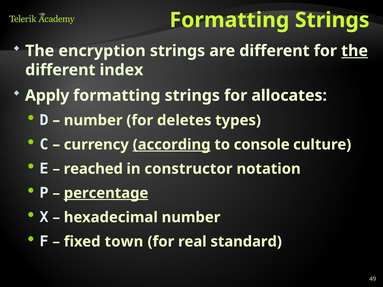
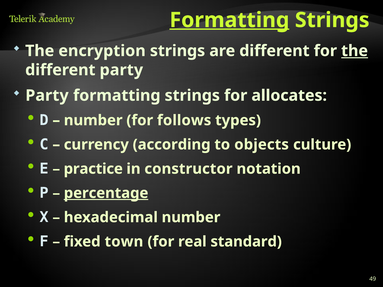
Formatting underline: none -> present (229, 20)
different index: index -> party (121, 70)
Apply: Apply -> Party (47, 96)
deletes: deletes -> follows (184, 120)
according underline: present -> none (172, 145)
console: console -> objects (262, 145)
reached: reached -> practice (93, 169)
